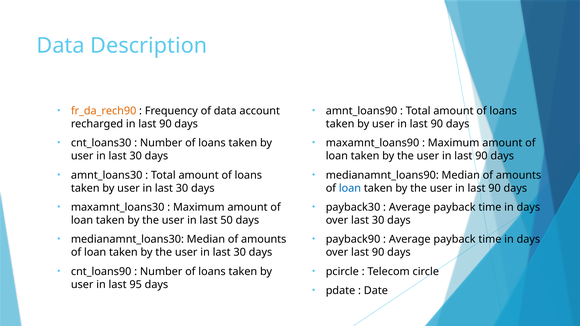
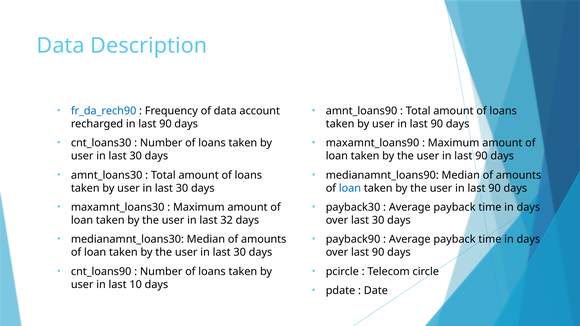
fr_da_rech90 colour: orange -> blue (104, 111)
50: 50 -> 32 (227, 220)
95: 95 -> 10 (136, 285)
